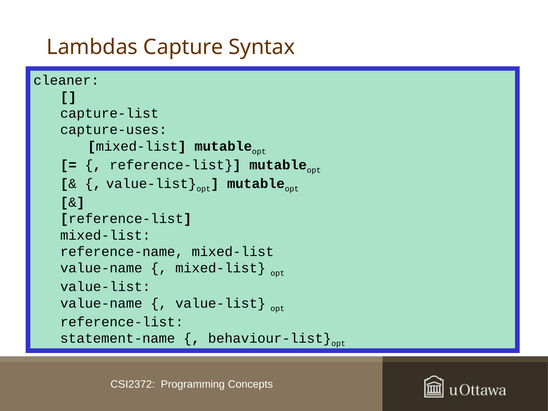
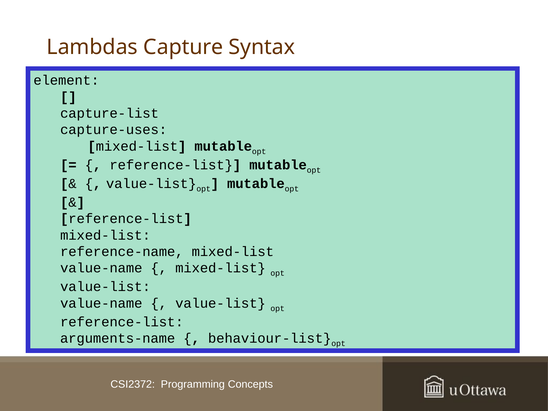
cleaner: cleaner -> element (66, 80)
statement-name: statement-name -> arguments-name (118, 338)
